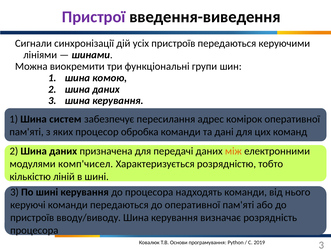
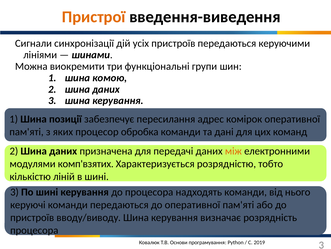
Пристрої colour: purple -> orange (94, 17)
систем: систем -> позиції (65, 119)
комп'чисел: комп'чисел -> комп'взятих (86, 163)
